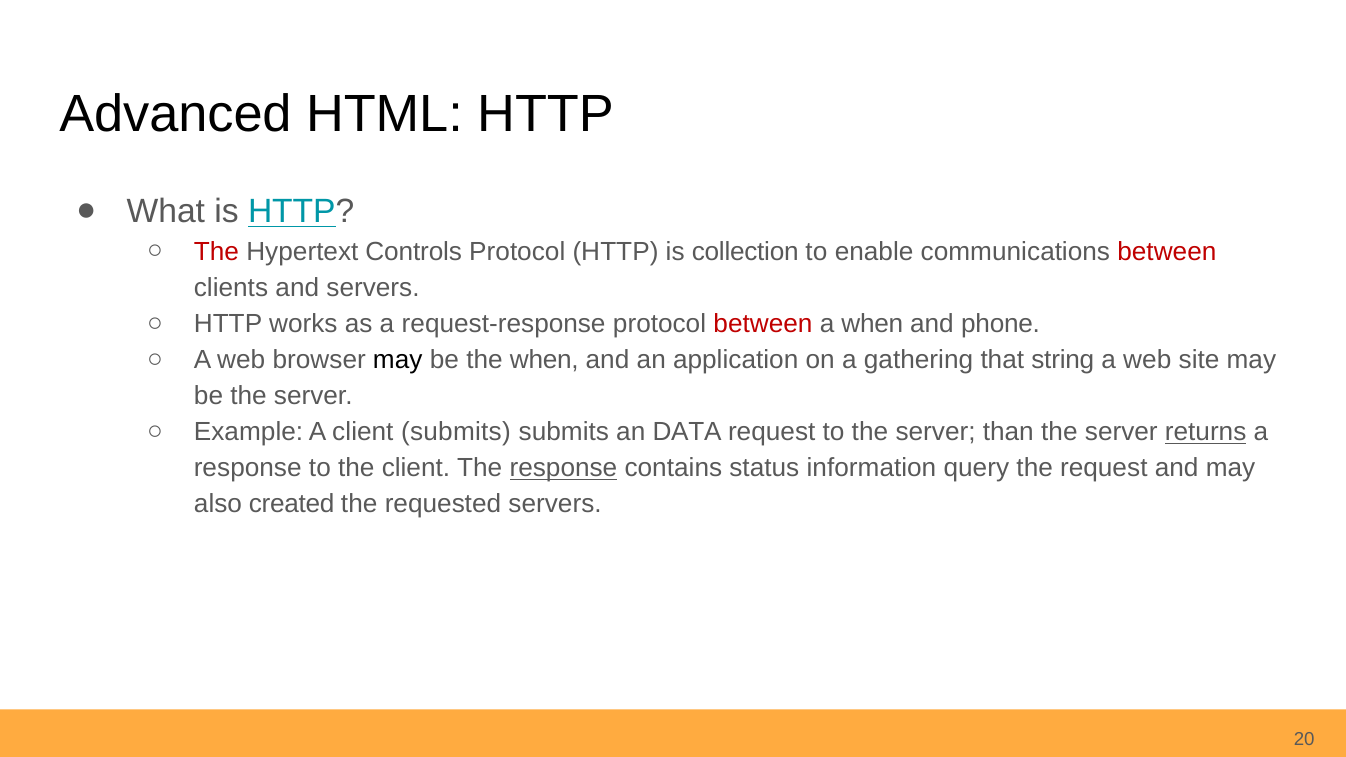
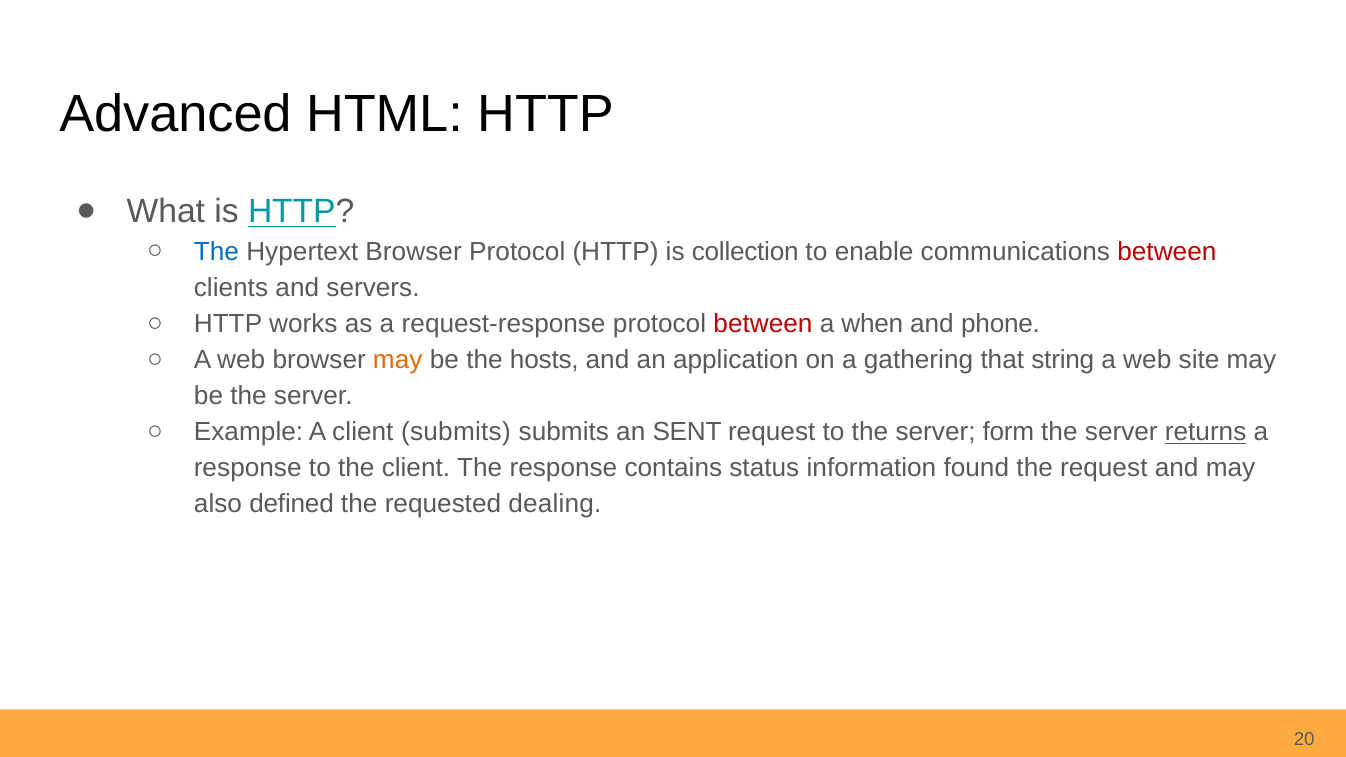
The colour: red -> blue (216, 252)
Hypertext Controls: Controls -> Browser (414, 252)
may colour: black -> orange (398, 360)
the when: when -> hosts (544, 360)
DATA: DATA -> SENT (687, 432)
than: than -> form (1008, 432)
response underline: present -> none (563, 468)
query: query -> found (976, 468)
created: created -> defined (292, 504)
requested servers: servers -> dealing (555, 504)
